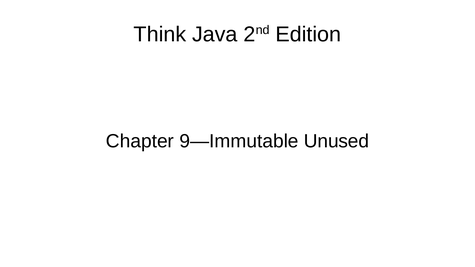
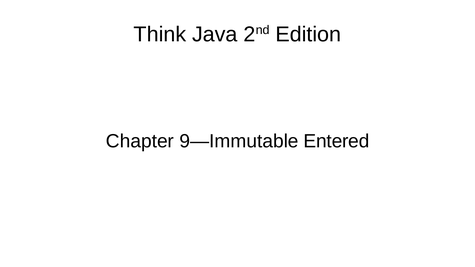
Unused: Unused -> Entered (336, 141)
